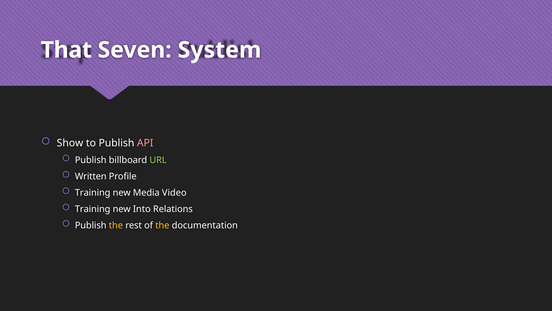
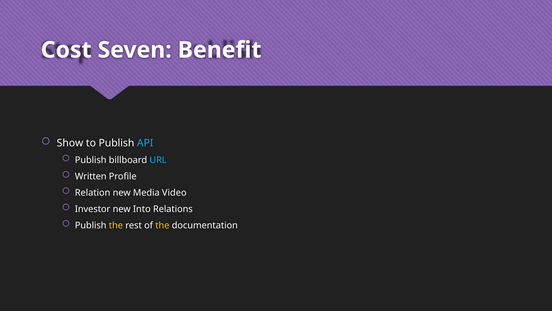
That: That -> Cost (66, 50)
System: System -> Benefit (220, 50)
API colour: pink -> light blue (145, 143)
URL colour: light green -> light blue (158, 160)
Training: Training -> Relation (93, 192)
Training: Training -> Investor (93, 209)
